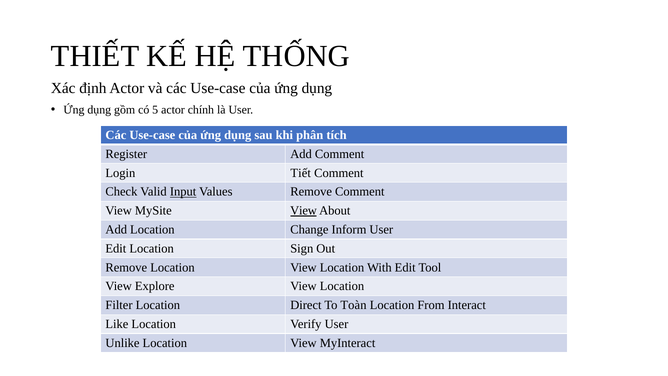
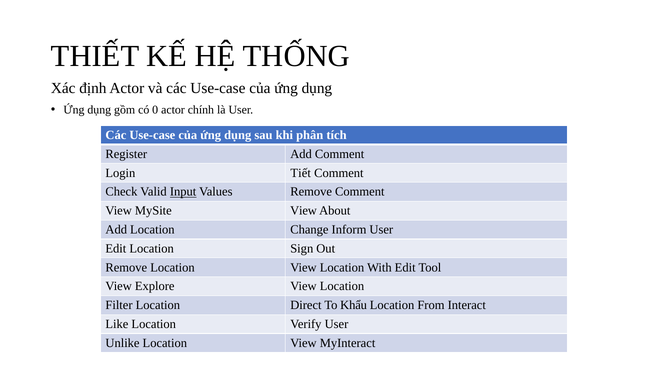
5: 5 -> 0 (155, 110)
View underline: present -> none (304, 211)
Toàn: Toàn -> Khẩu (354, 305)
